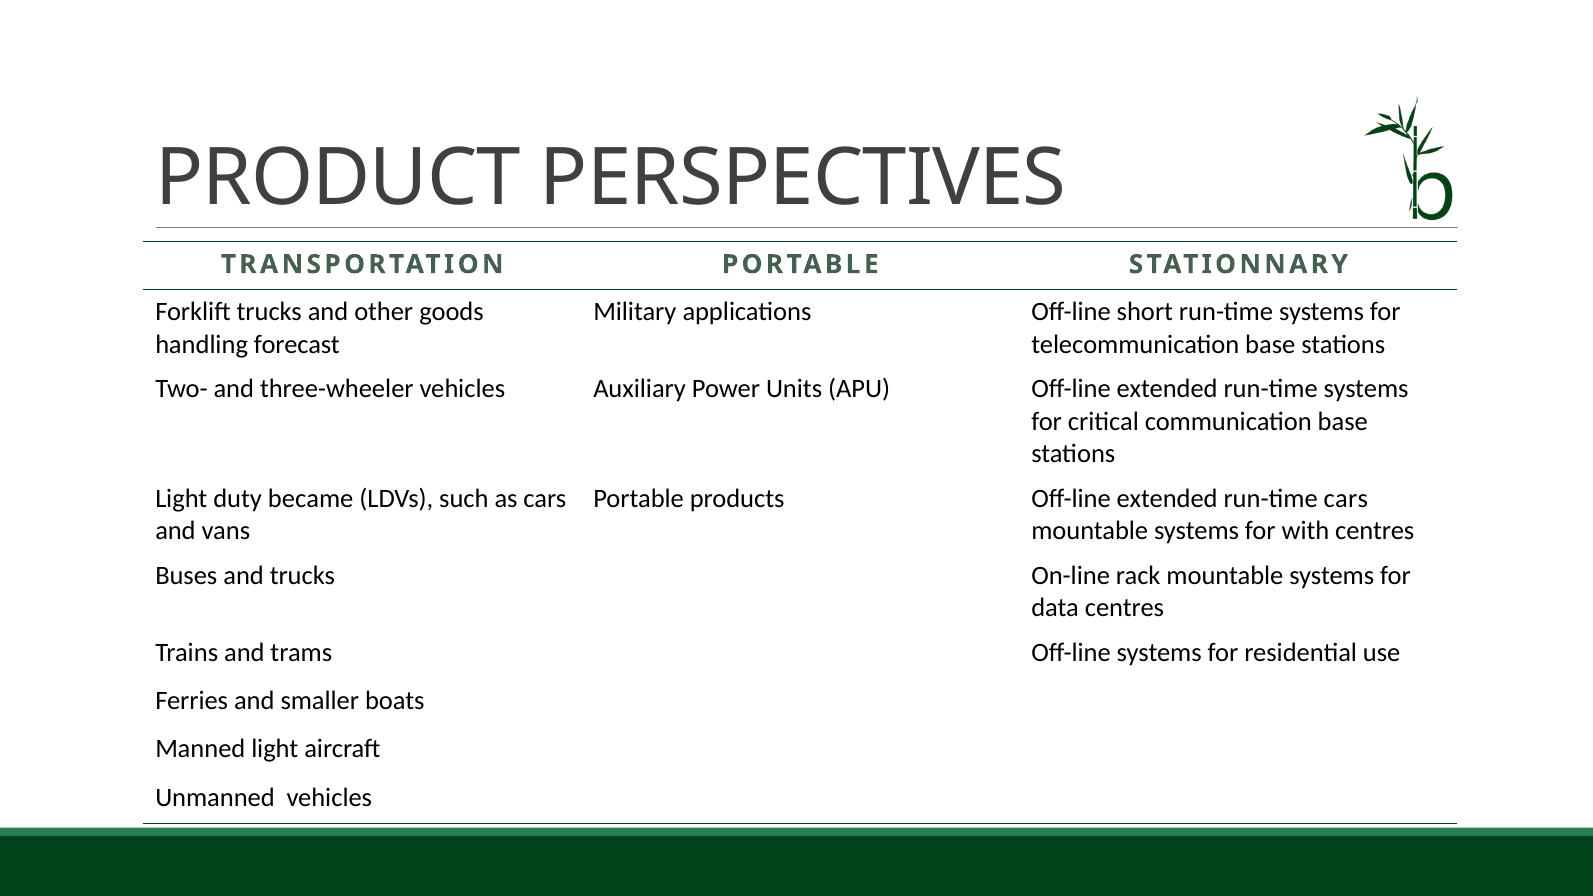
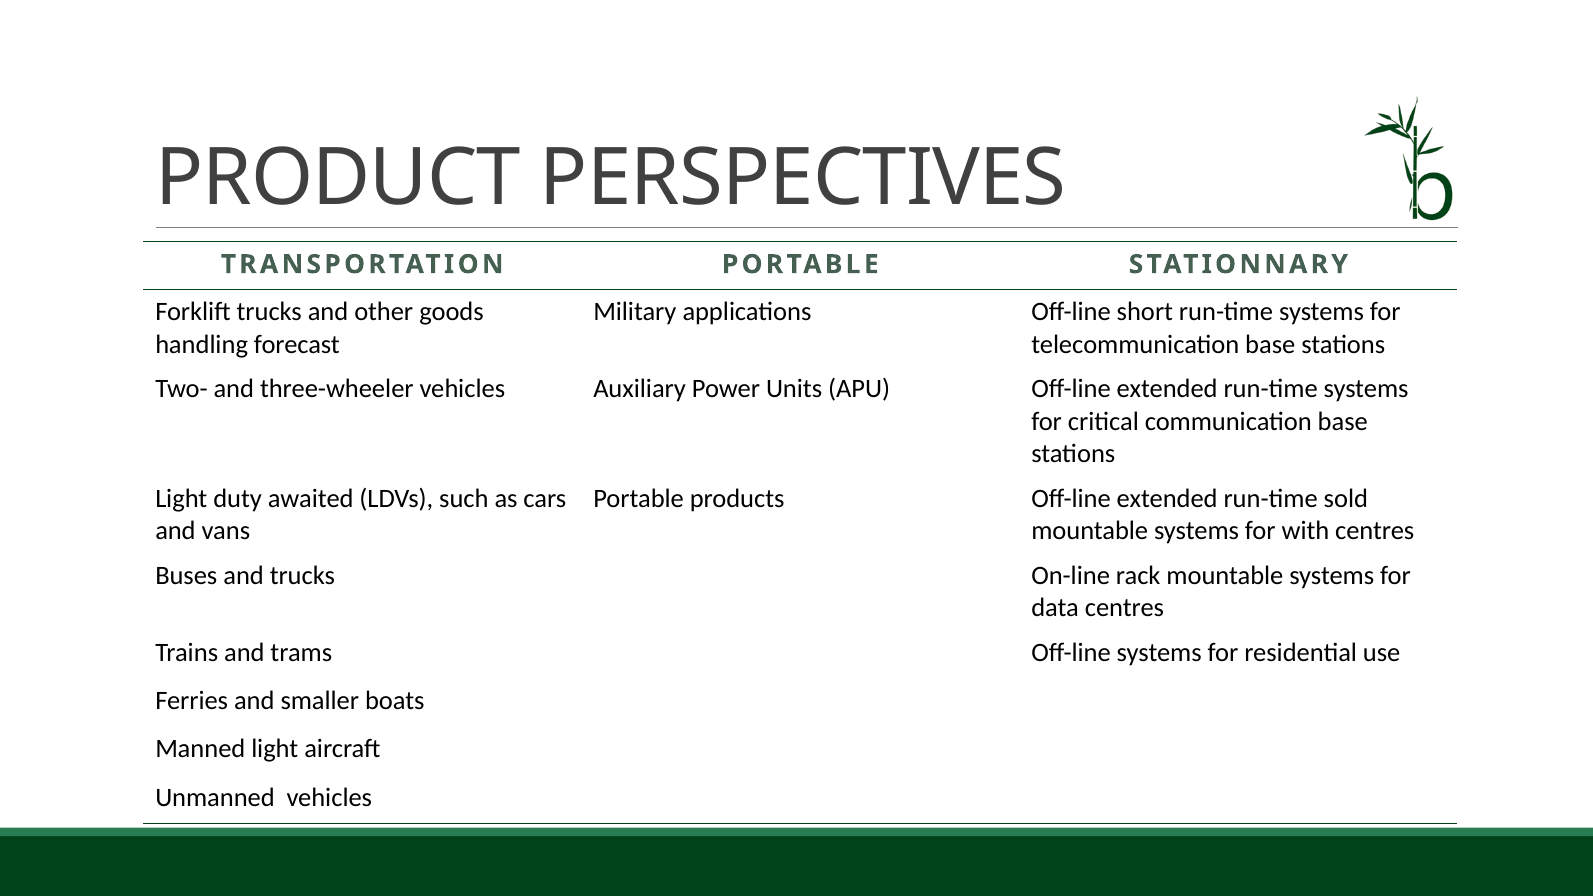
became: became -> awaited (311, 498)
run-time cars: cars -> sold (1346, 498)
